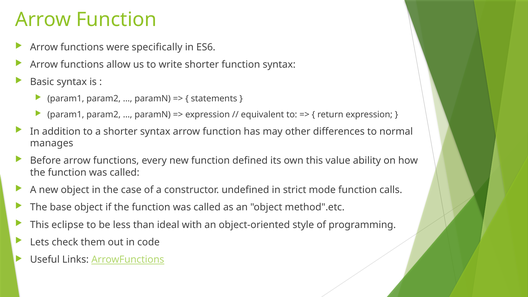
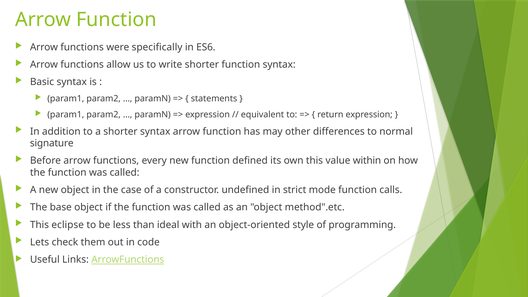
manages: manages -> signature (52, 143)
ability: ability -> within (367, 161)
